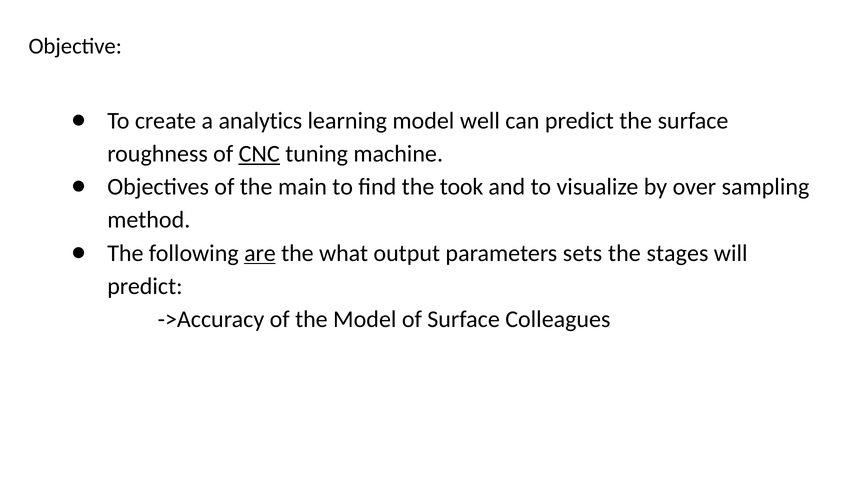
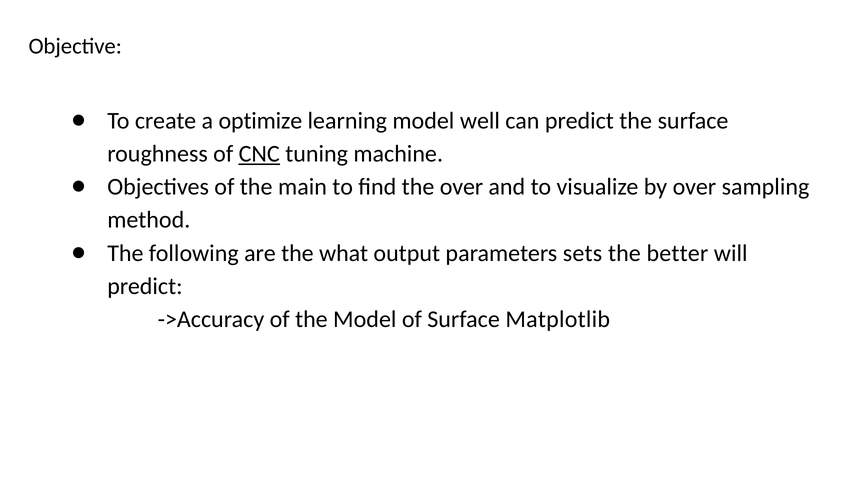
analytics: analytics -> optimize (260, 121)
the took: took -> over (461, 187)
are underline: present -> none (260, 253)
stages: stages -> better (677, 253)
Colleagues: Colleagues -> Matplotlib (558, 319)
